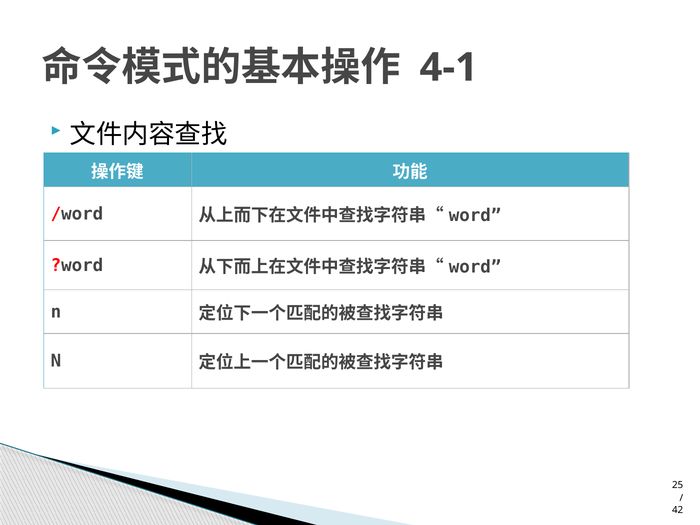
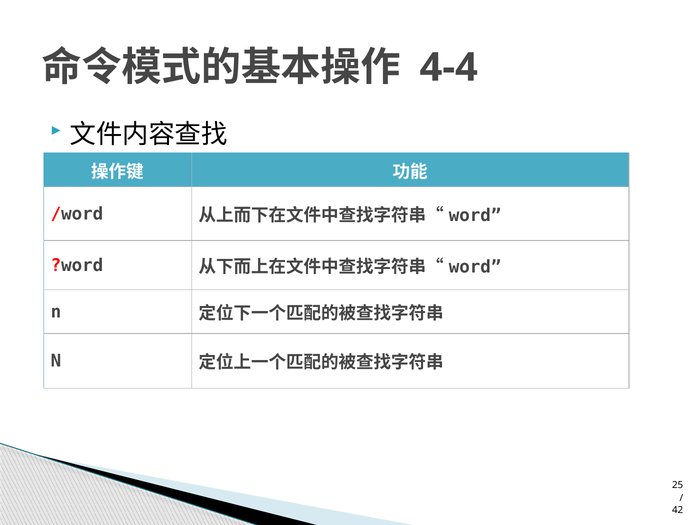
4-1: 4-1 -> 4-4 (449, 68)
